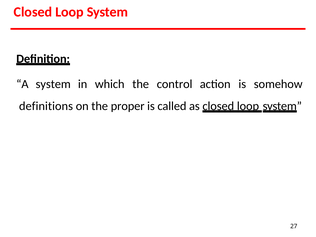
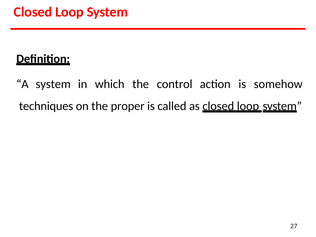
definitions: definitions -> techniques (46, 106)
